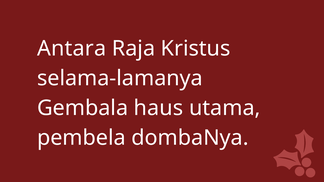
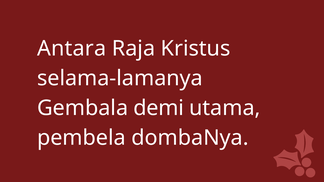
haus: haus -> demi (159, 108)
